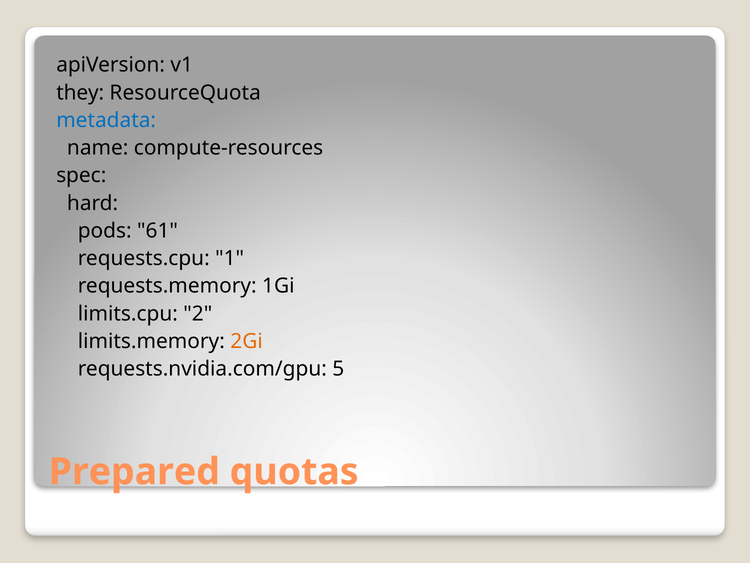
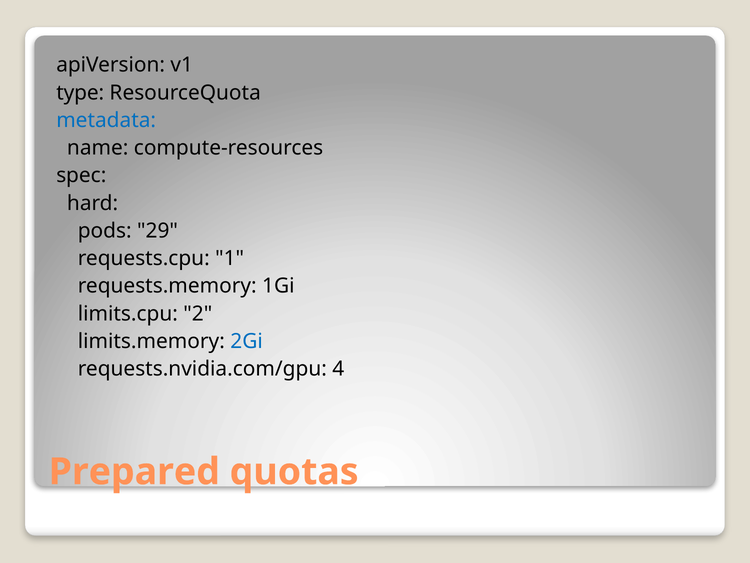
they: they -> type (80, 93)
61: 61 -> 29 (158, 231)
2Gi colour: orange -> blue (247, 341)
5: 5 -> 4 (338, 369)
